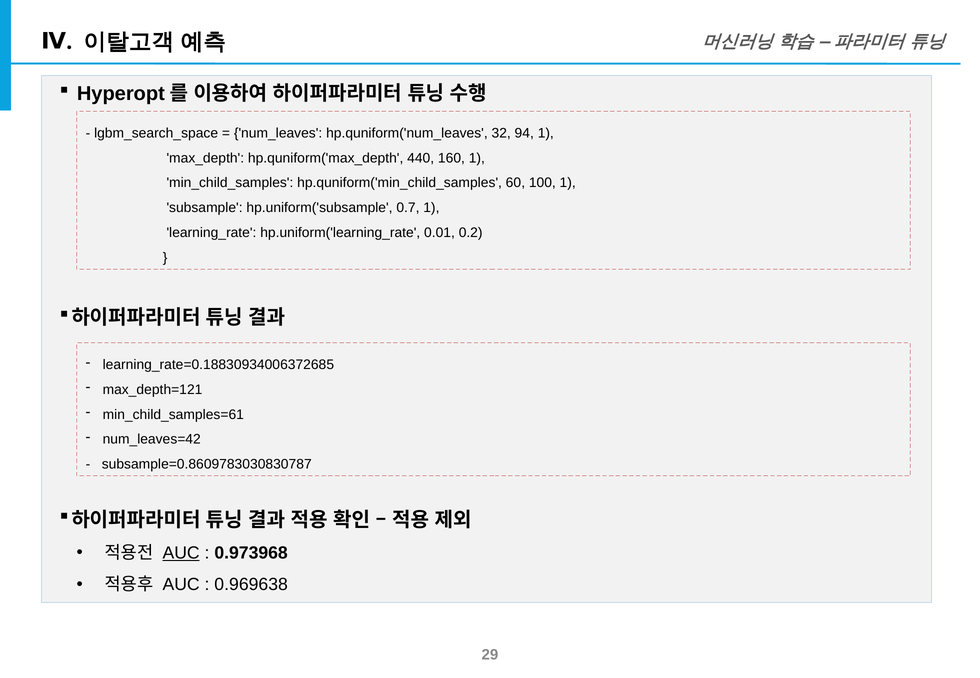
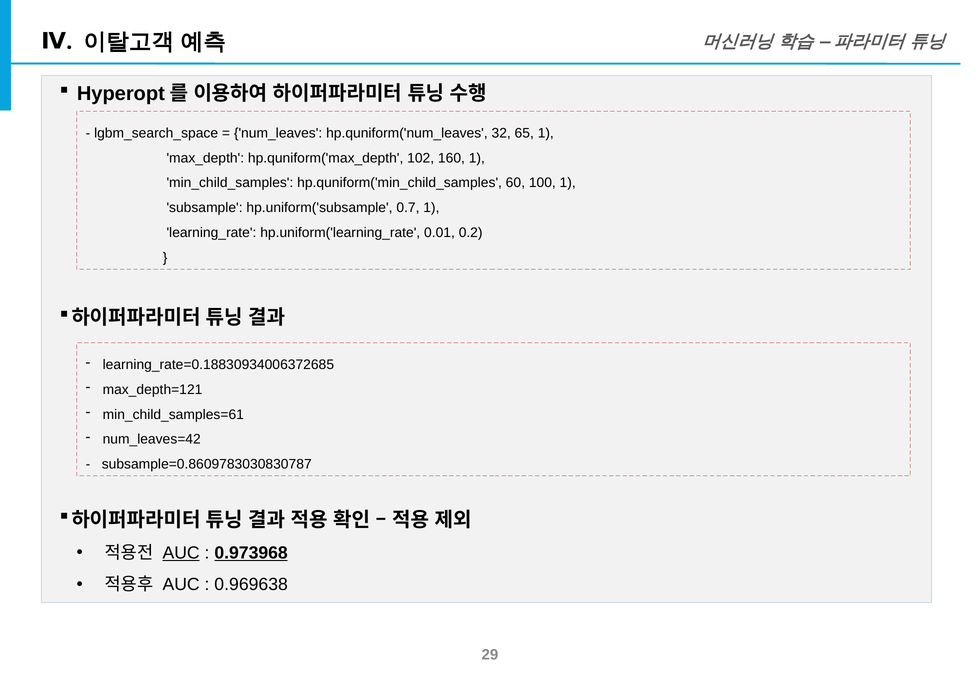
94: 94 -> 65 (524, 133)
440: 440 -> 102 (421, 158)
0.973968 underline: none -> present (251, 553)
